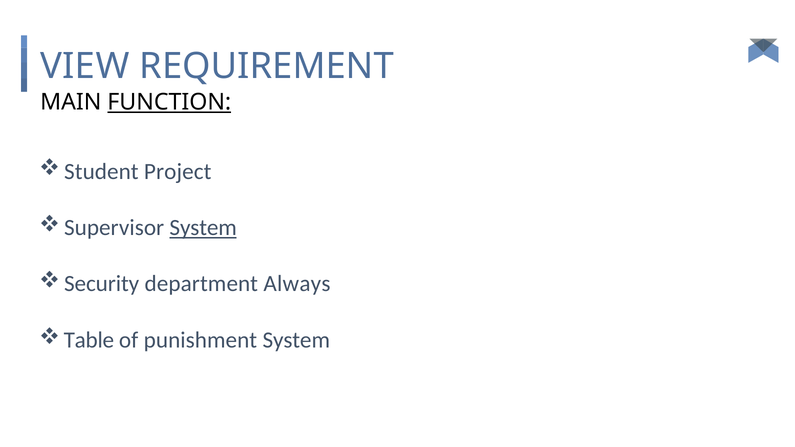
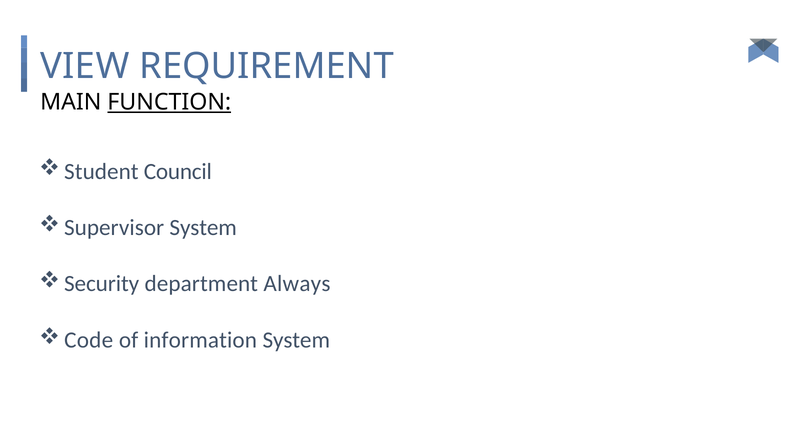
Project: Project -> Council (178, 172)
System underline: present -> none (203, 228)
Table: Table -> Code (89, 340)
punishment: punishment -> information (200, 340)
